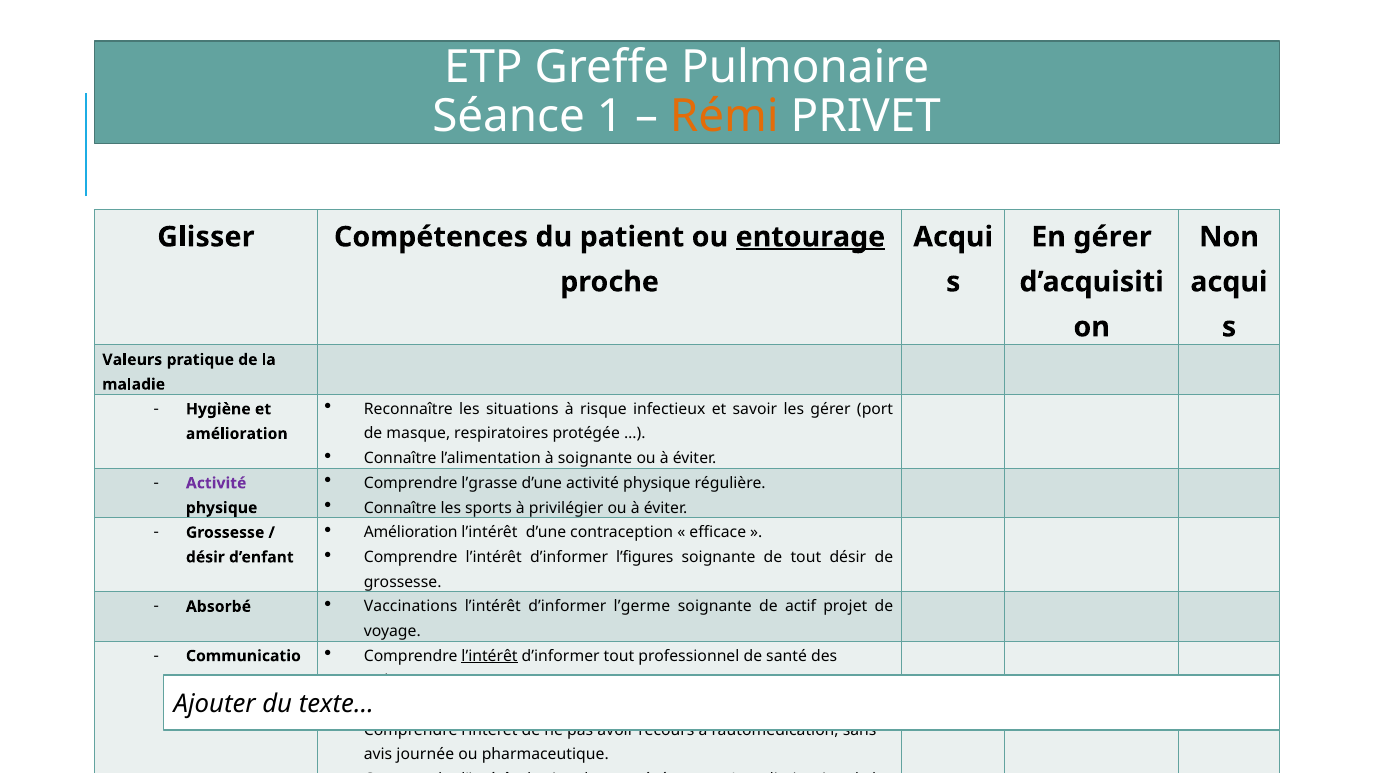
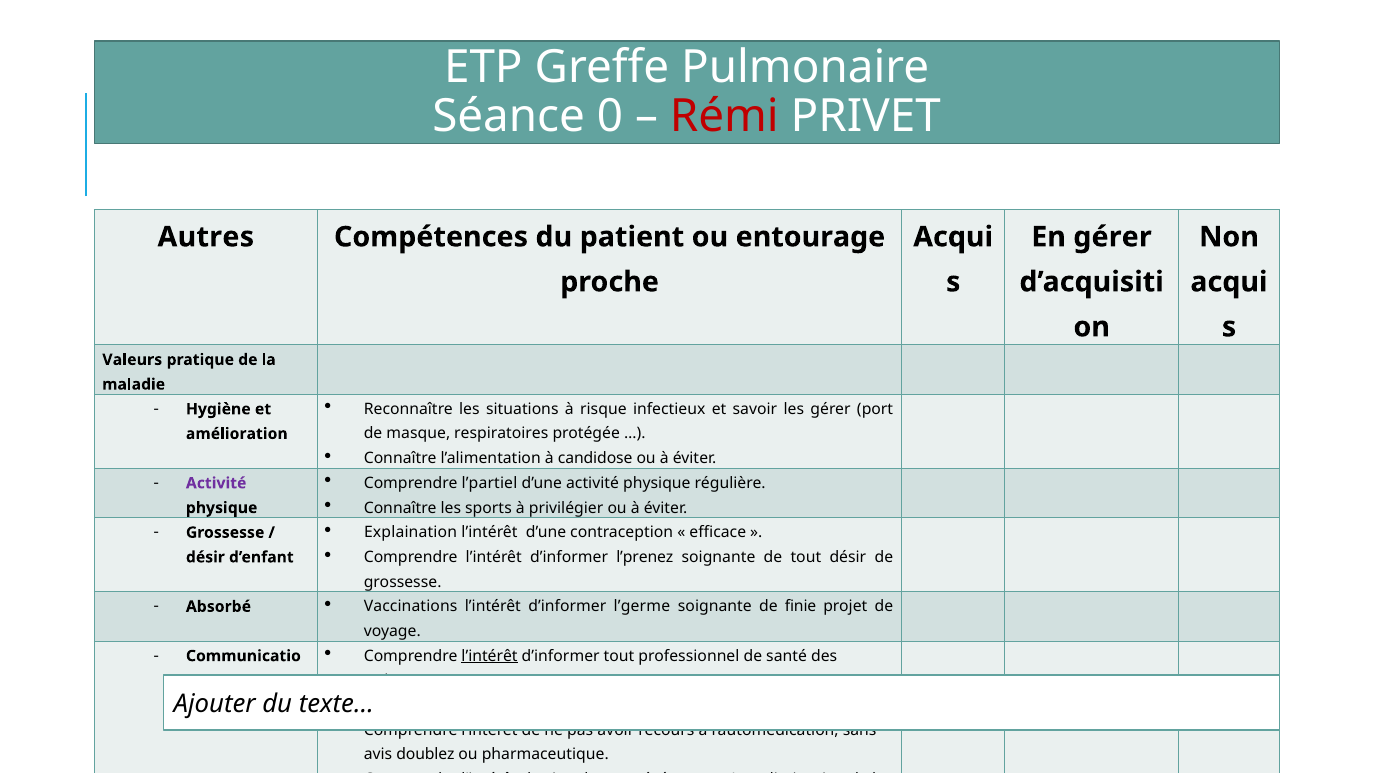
1: 1 -> 0 (610, 117)
Rémi colour: orange -> red (724, 117)
Glisser: Glisser -> Autres (206, 237)
entourage underline: present -> none (810, 237)
à soignante: soignante -> candidose (595, 458)
l’grasse: l’grasse -> l’partiel (489, 483)
Amélioration: Amélioration -> Explaination (411, 532)
l’figures: l’figures -> l’prenez (645, 557)
actif: actif -> finie (801, 606)
journée: journée -> doublez (425, 755)
